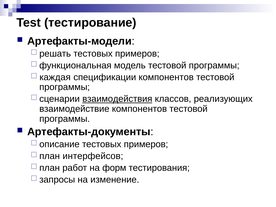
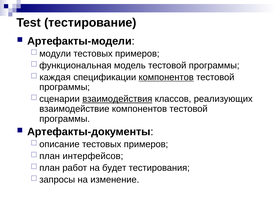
решать: решать -> модули (55, 54)
компонентов underline: none -> present (166, 77)
форм: форм -> будет (114, 168)
